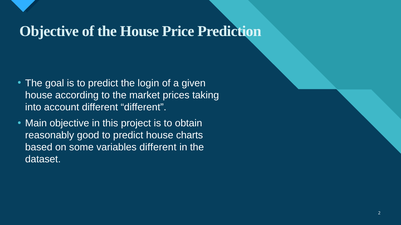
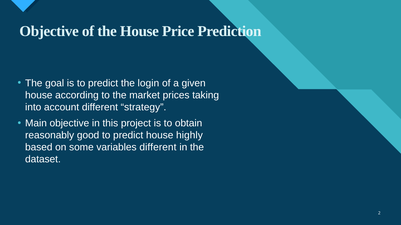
different different: different -> strategy (144, 107)
charts: charts -> highly (189, 136)
